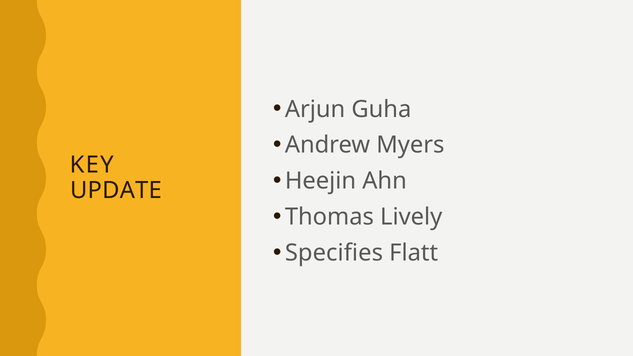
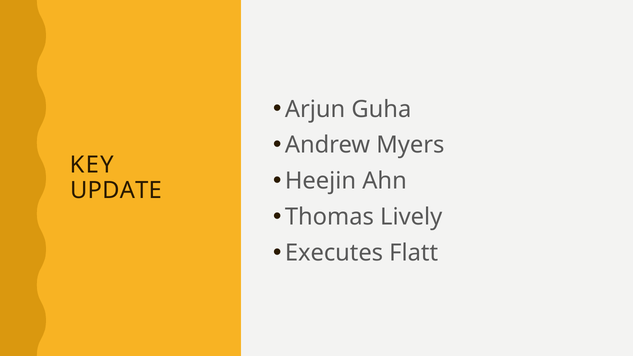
Specifies: Specifies -> Executes (334, 253)
